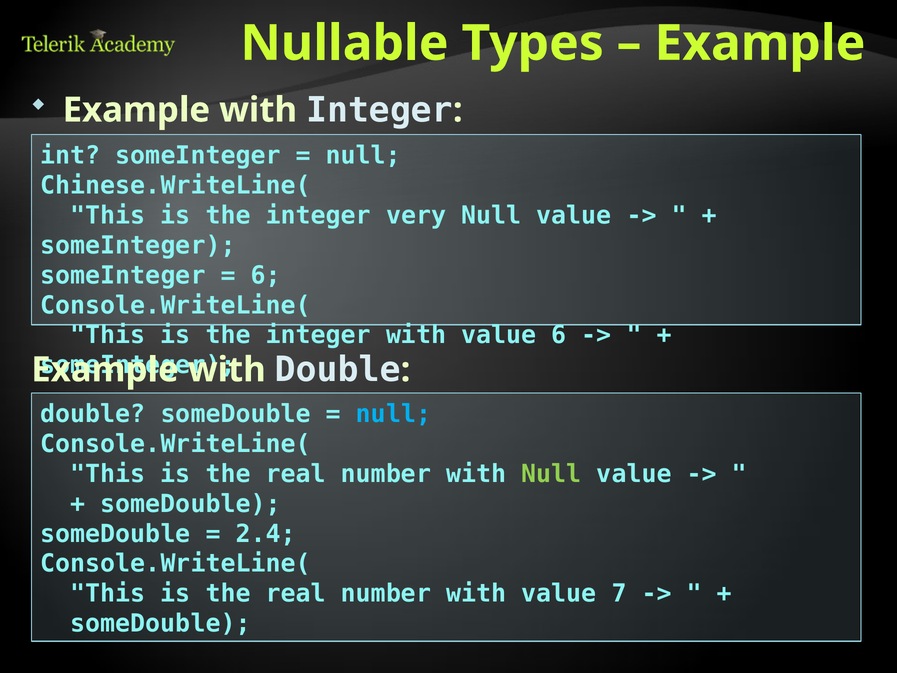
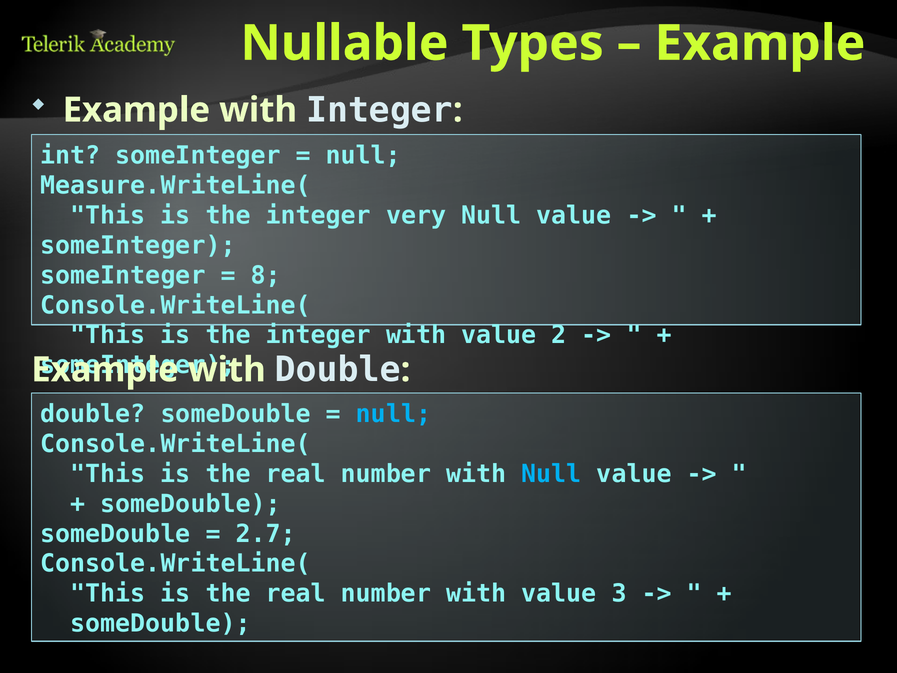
Chinese.WriteLine(: Chinese.WriteLine( -> Measure.WriteLine( (176, 186)
6: 6 -> 8 (266, 275)
value 6: 6 -> 2 (559, 335)
Null colour: light green -> light blue (551, 474)
2.4: 2.4 -> 2.7 (266, 534)
7: 7 -> 3 (619, 593)
